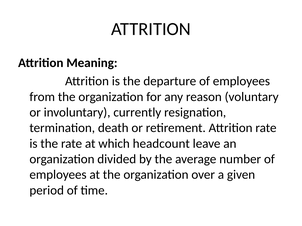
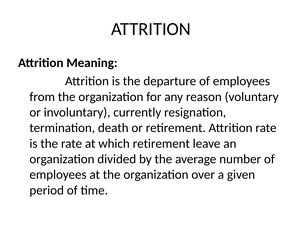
which headcount: headcount -> retirement (161, 144)
